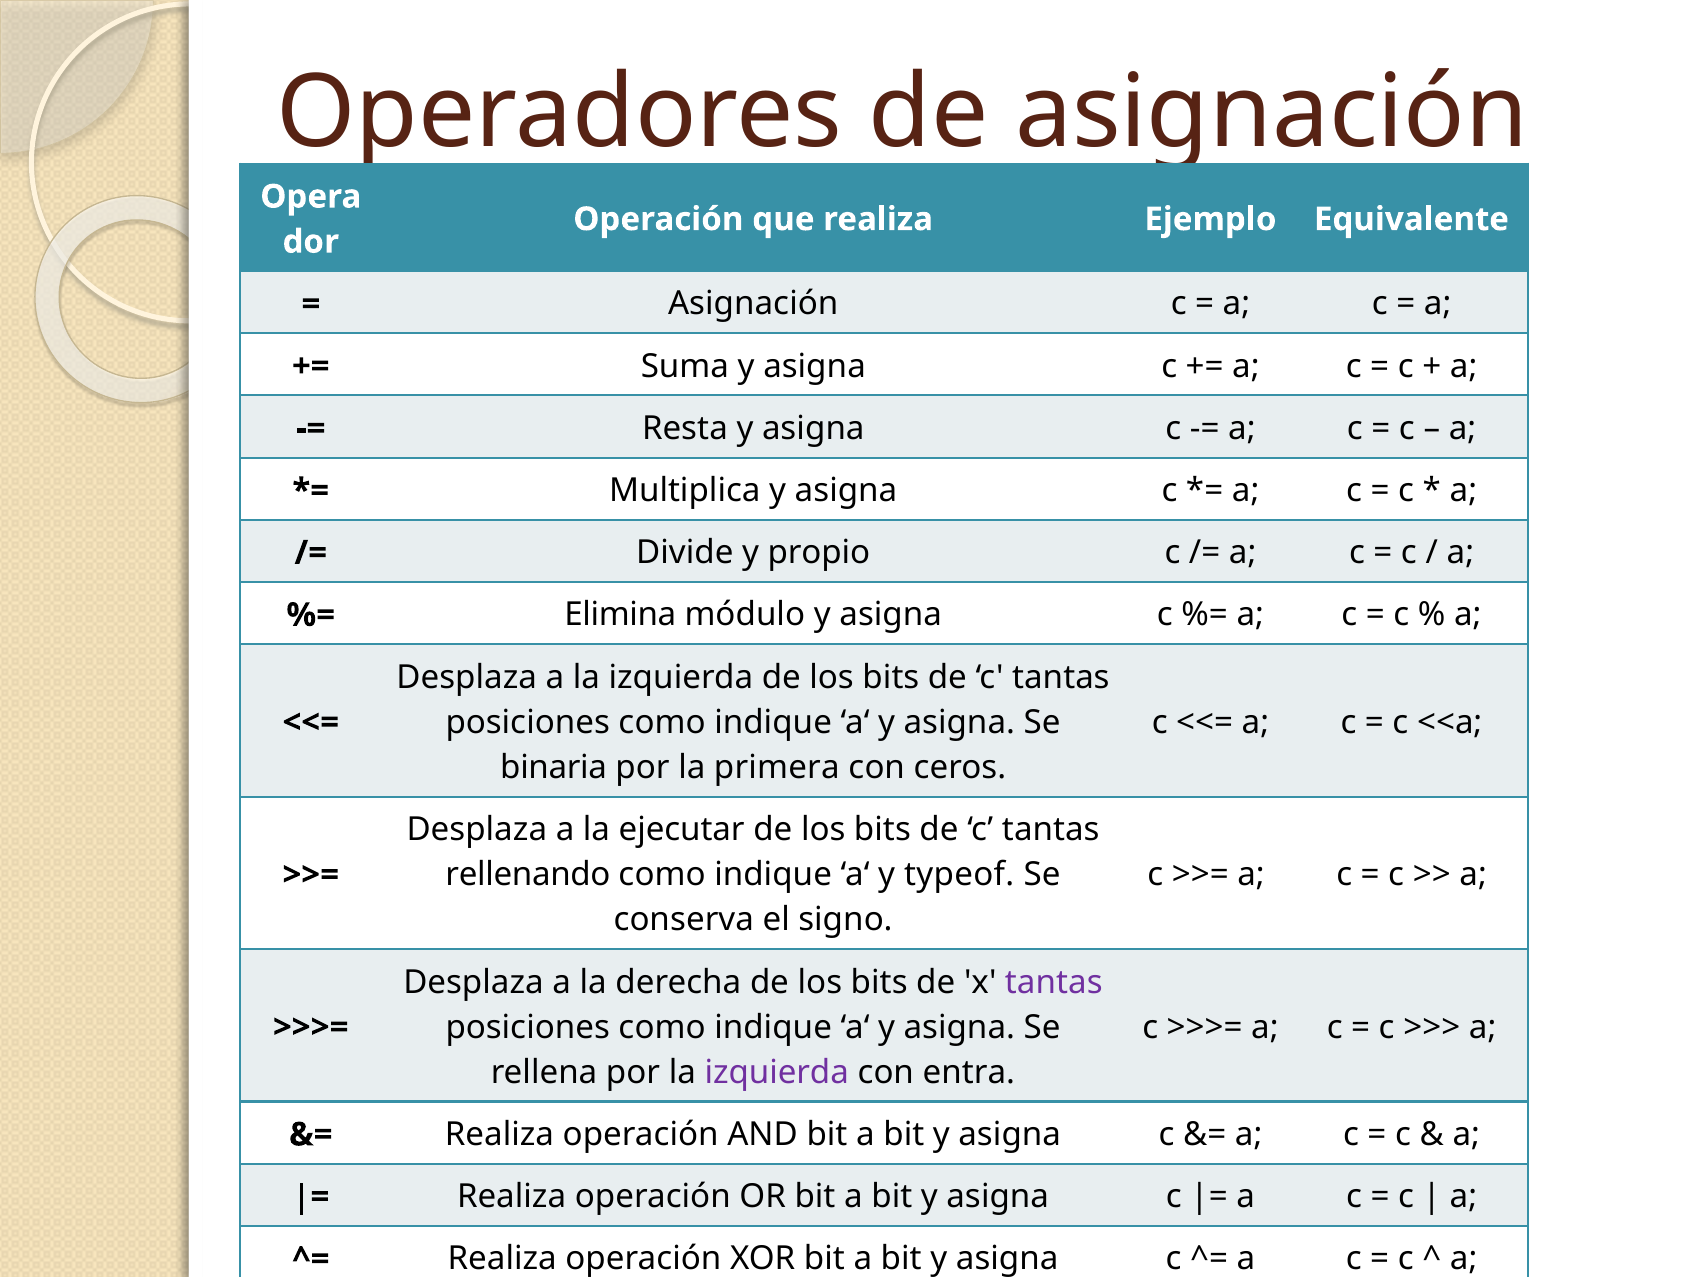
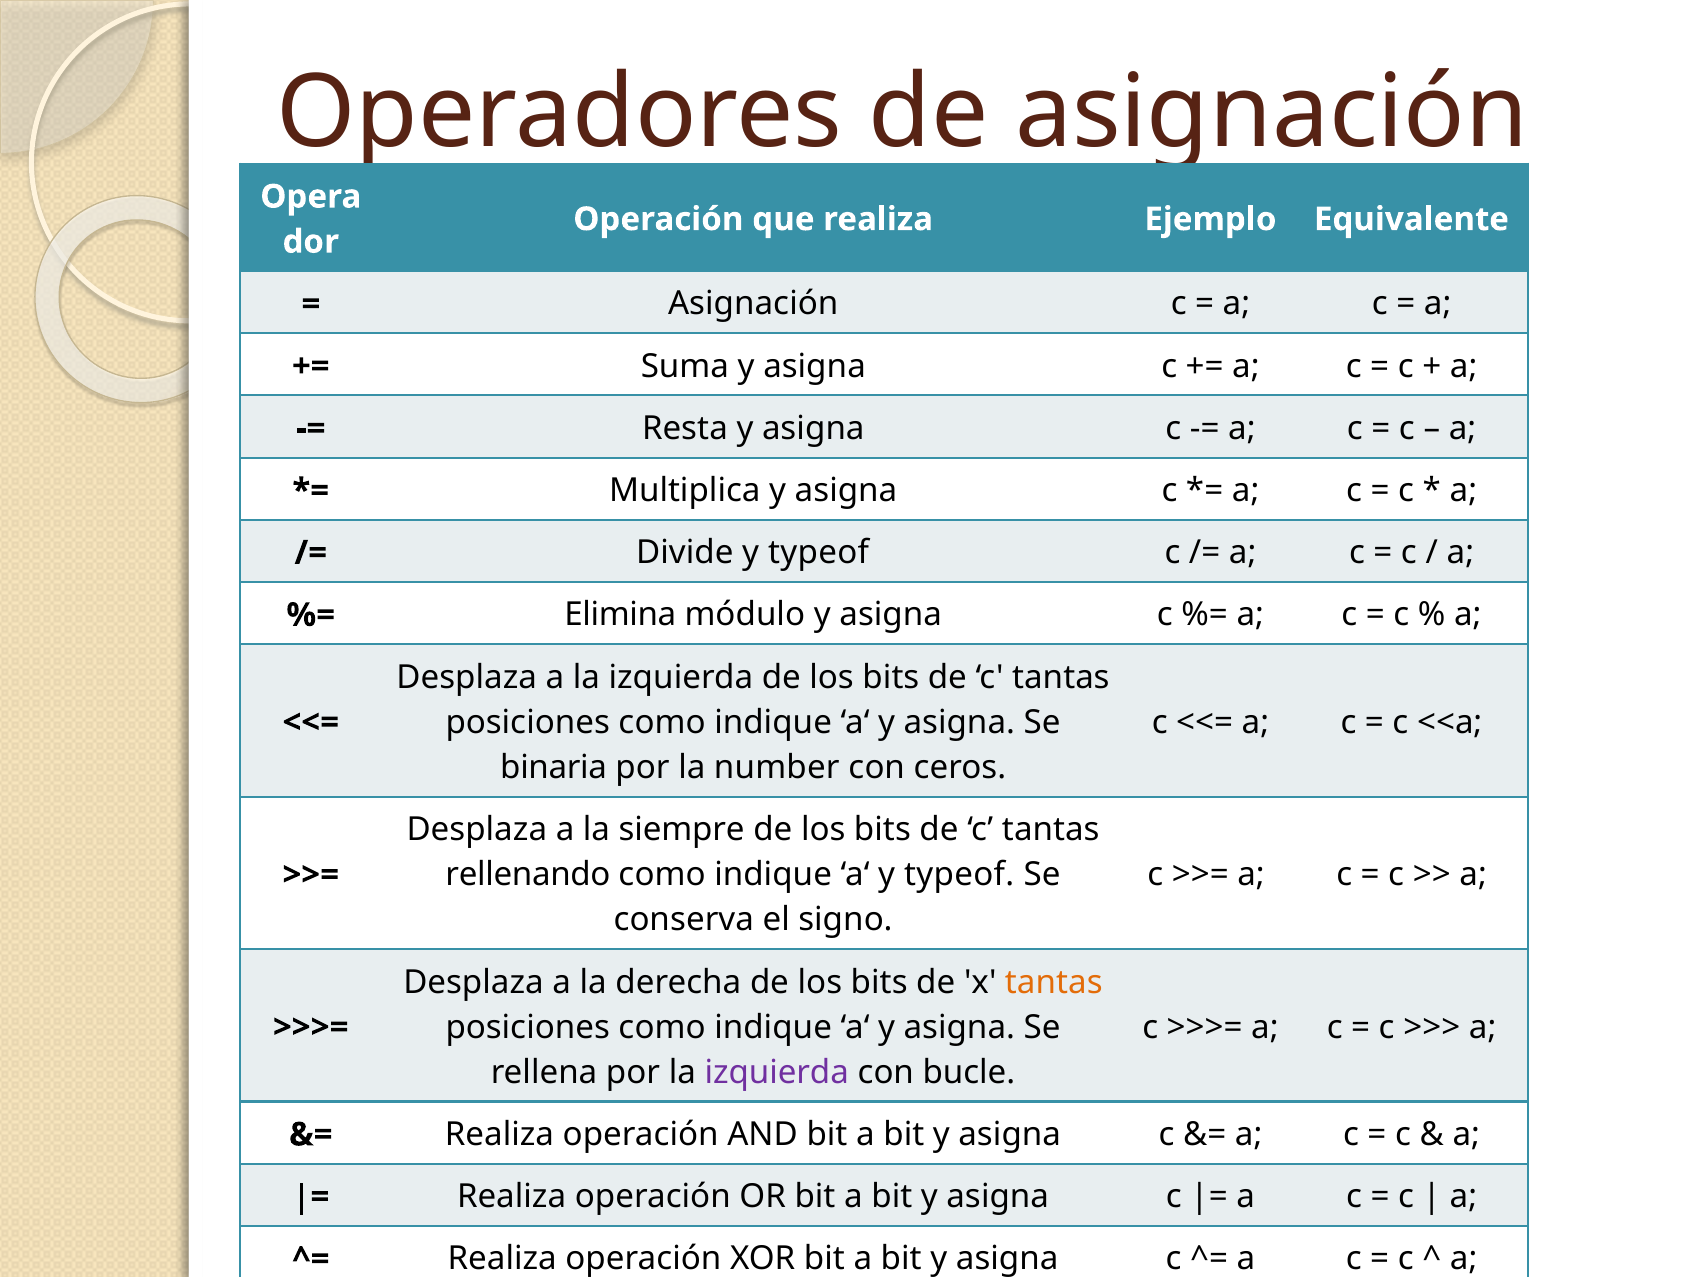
Divide y propio: propio -> typeof (819, 553)
primera: primera -> number (777, 768)
ejecutar: ejecutar -> siempre (682, 830)
tantas colour: purple -> orange (1054, 982)
entra: entra -> bucle (969, 1072)
